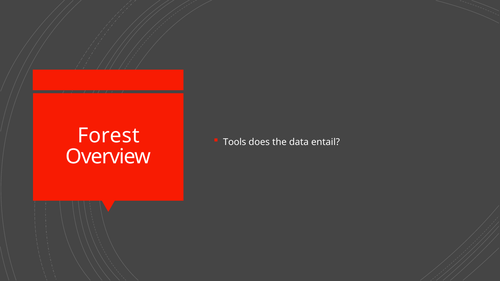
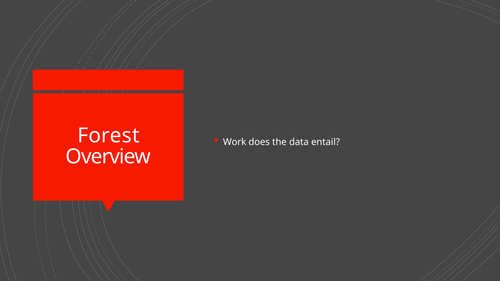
Tools: Tools -> Work (235, 142)
